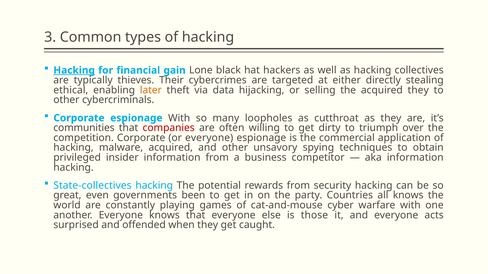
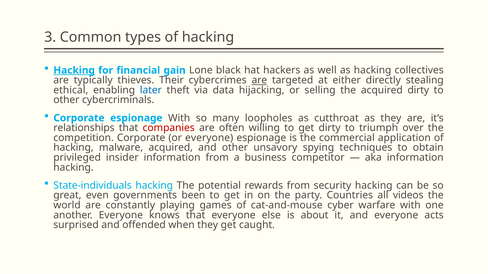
are underline: none -> present (259, 80)
later colour: orange -> blue (151, 90)
acquired they: they -> dirty (418, 90)
communities: communities -> relationships (84, 128)
State-collectives: State-collectives -> State-individuals (93, 186)
all knows: knows -> videos (408, 196)
those: those -> about (315, 215)
